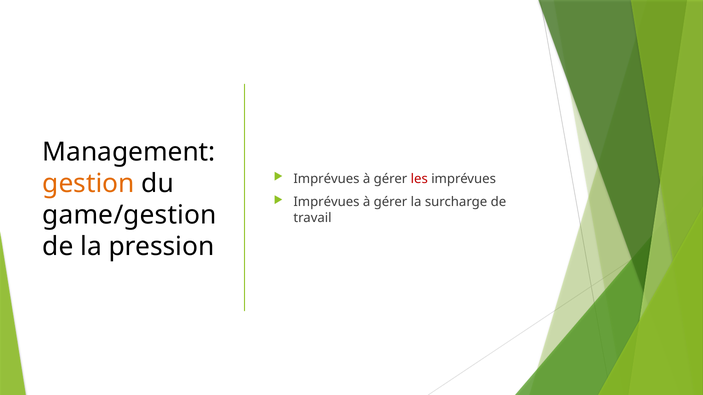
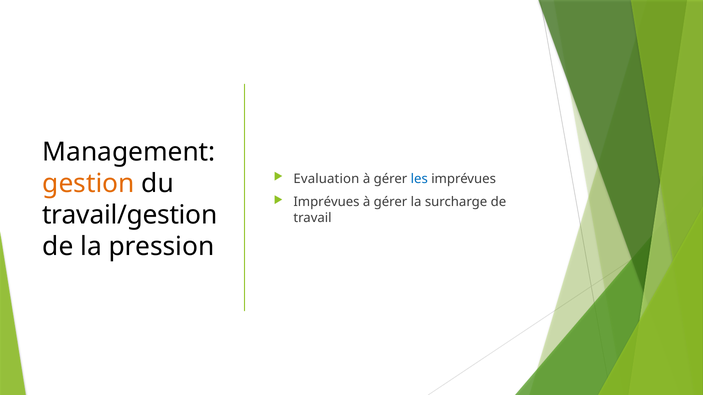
Imprévues: Imprévues -> Evaluation (326, 179)
les colour: red -> blue (419, 179)
game/gestion: game/gestion -> travail/gestion (130, 215)
